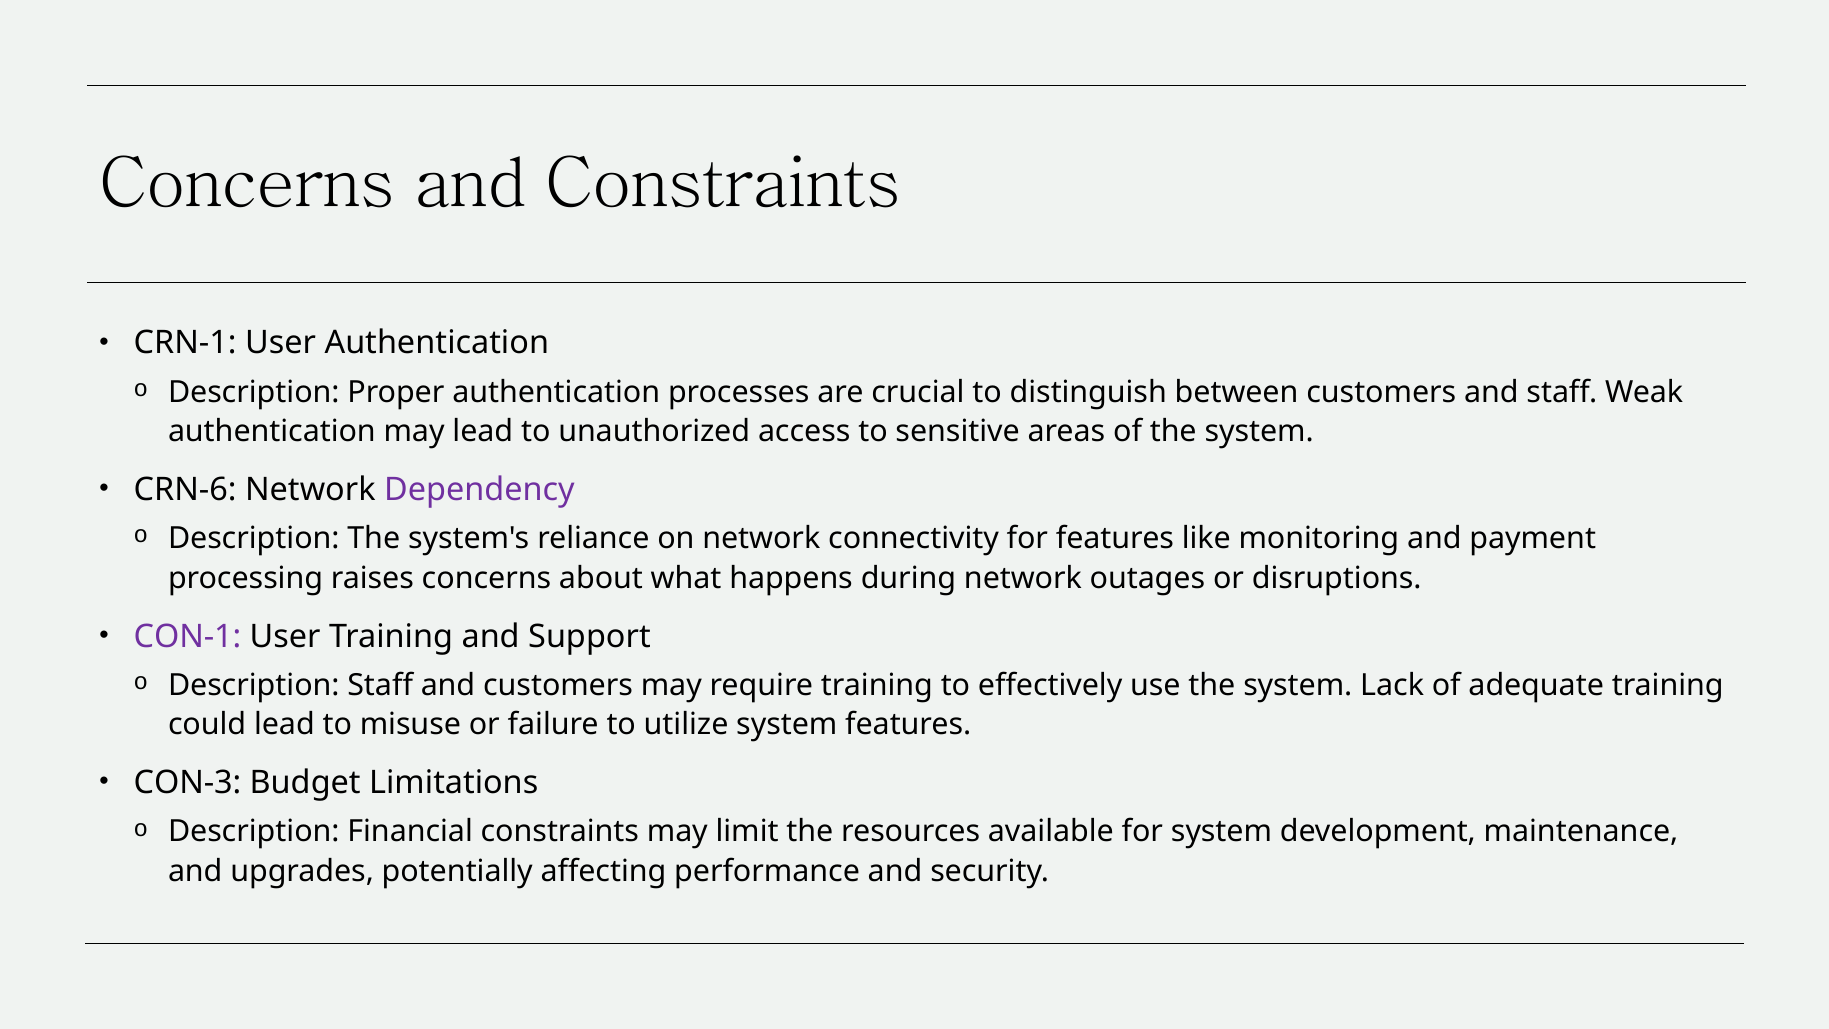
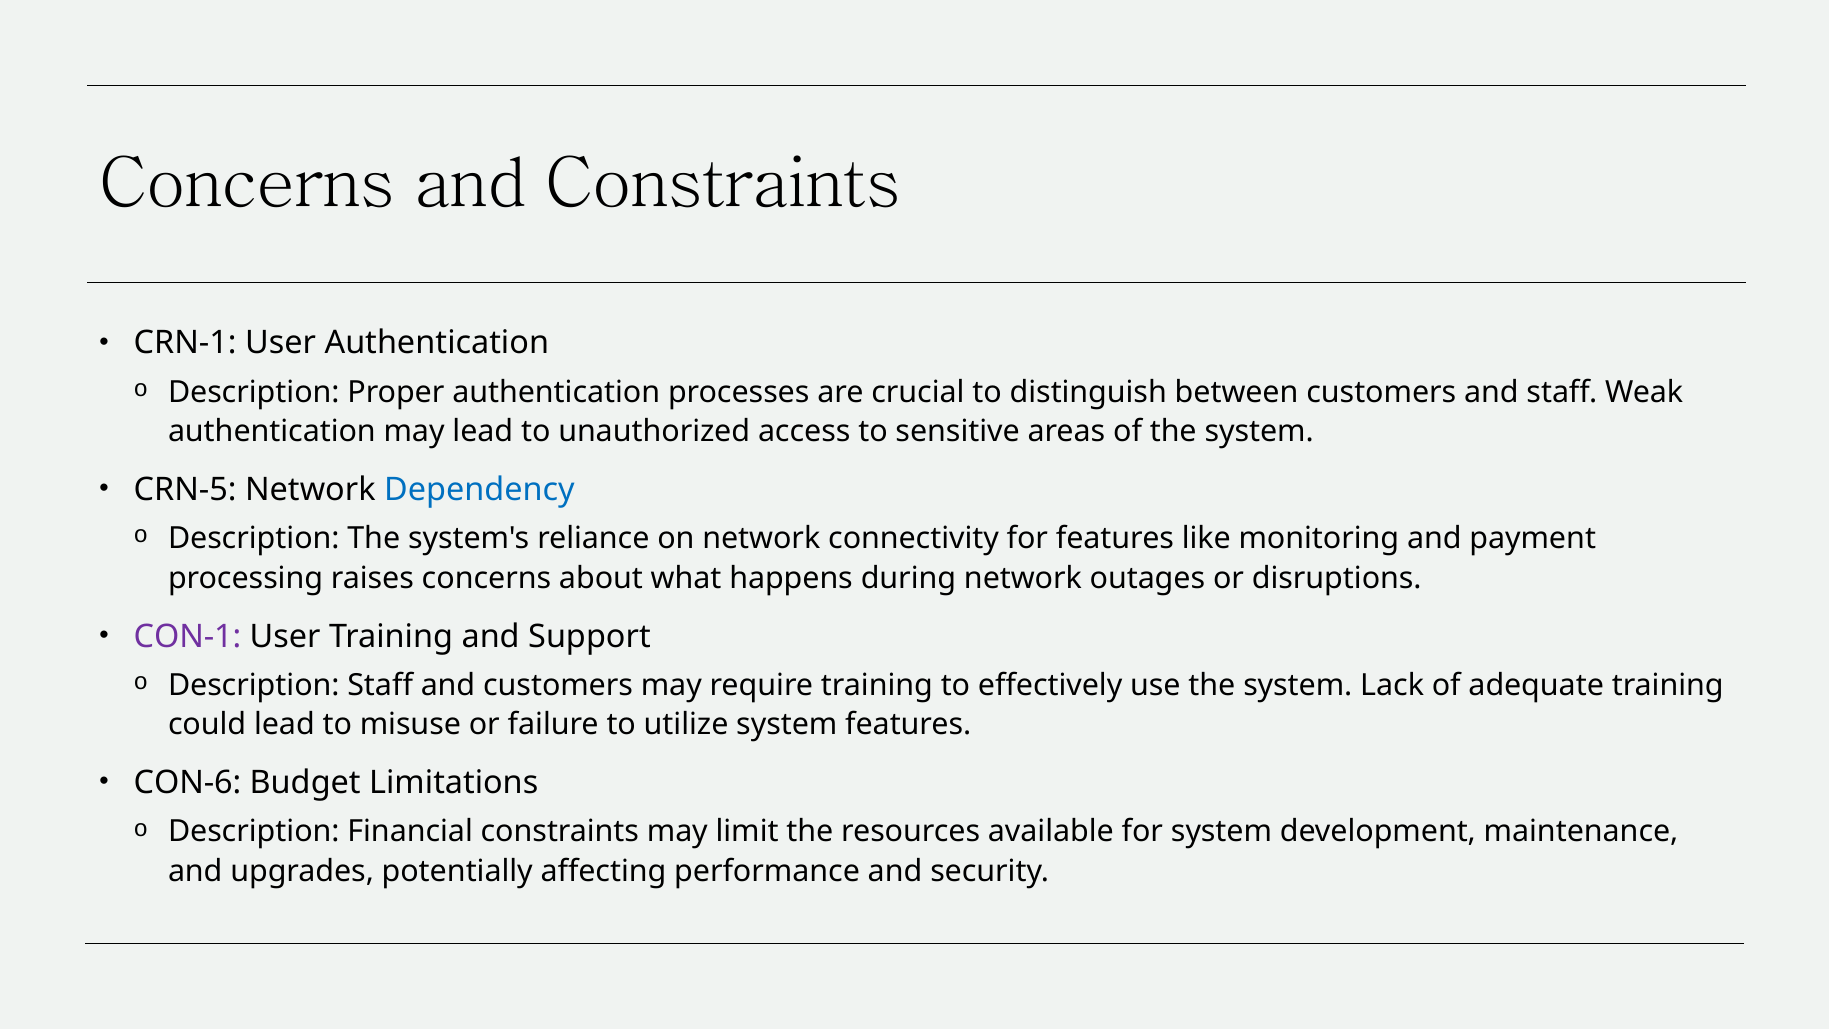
CRN-6: CRN-6 -> CRN-5 (185, 490)
Dependency colour: purple -> blue (479, 490)
CON-3: CON-3 -> CON-6 (187, 783)
